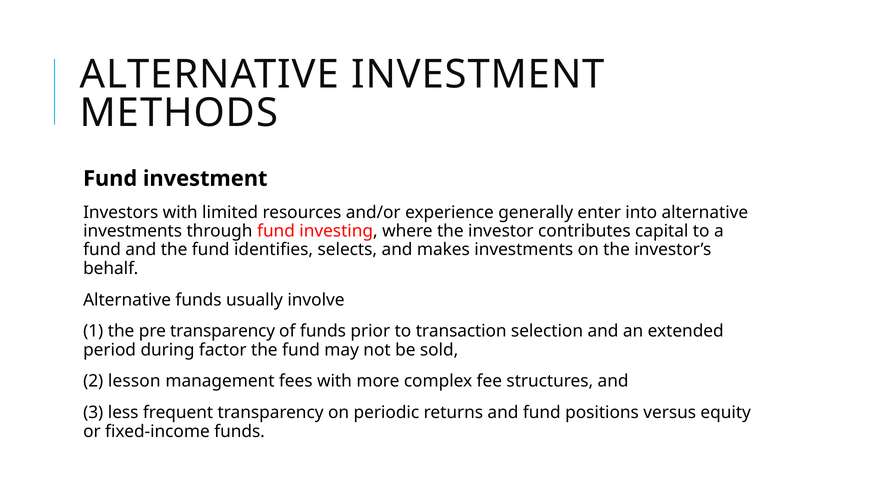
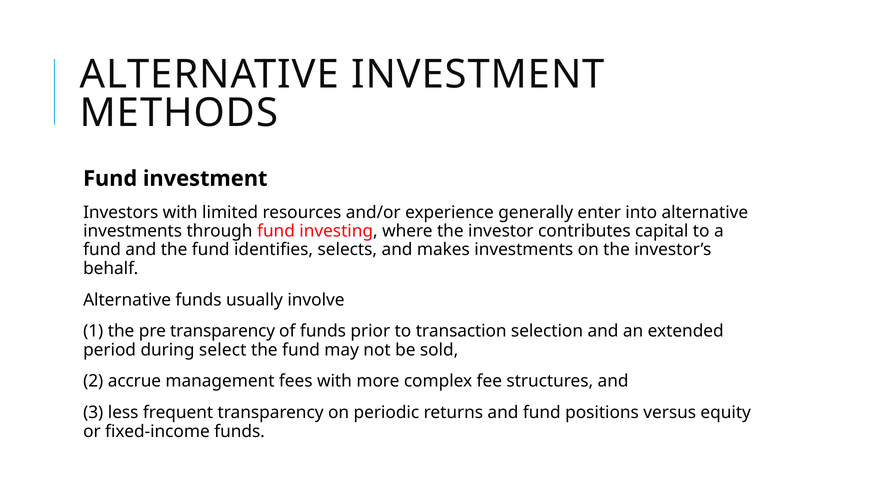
factor: factor -> select (223, 350)
lesson: lesson -> accrue (134, 381)
